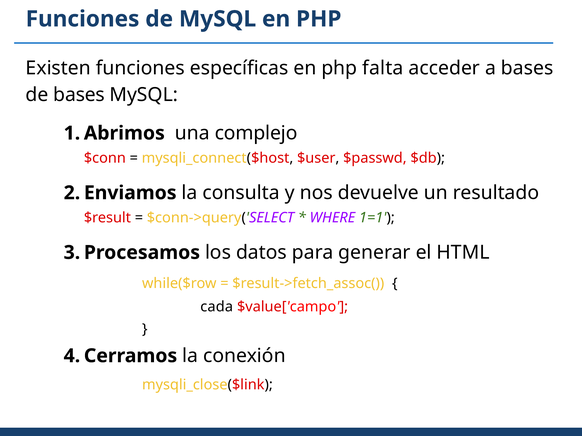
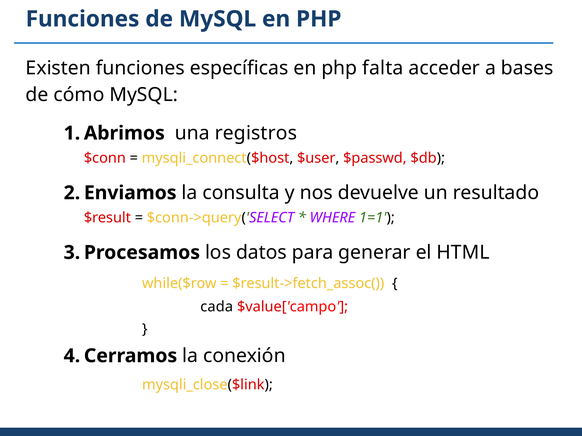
de bases: bases -> cómo (79, 95)
complejo: complejo -> registros (256, 133)
